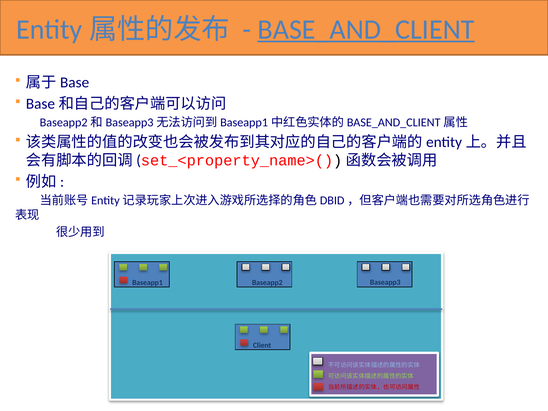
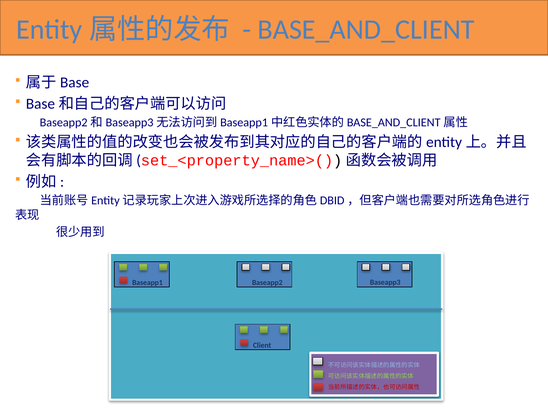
BASE_AND_CLIENT underline: present -> none (366, 30)
